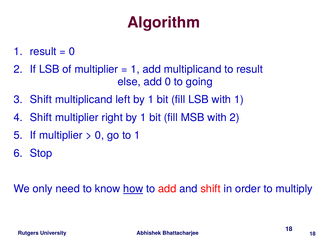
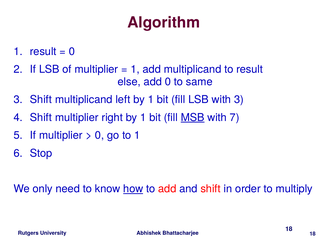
going: going -> same (199, 82)
with 1: 1 -> 3 (239, 100)
MSB underline: none -> present (193, 118)
with 2: 2 -> 7 (235, 118)
